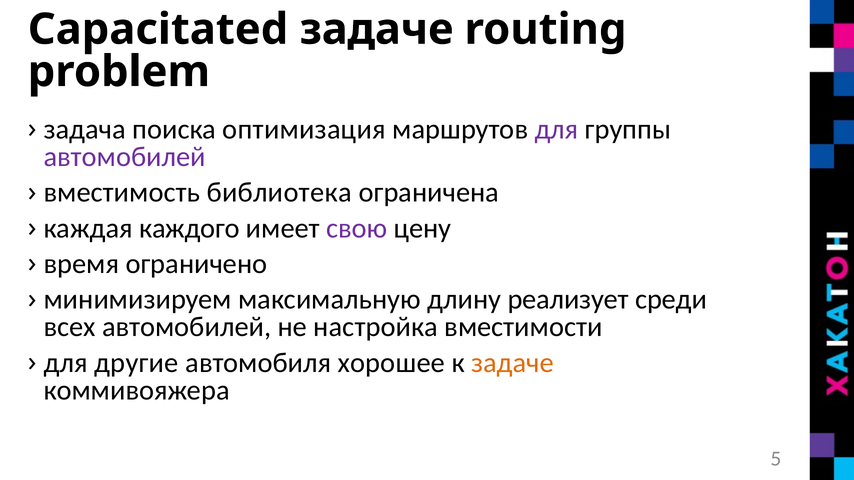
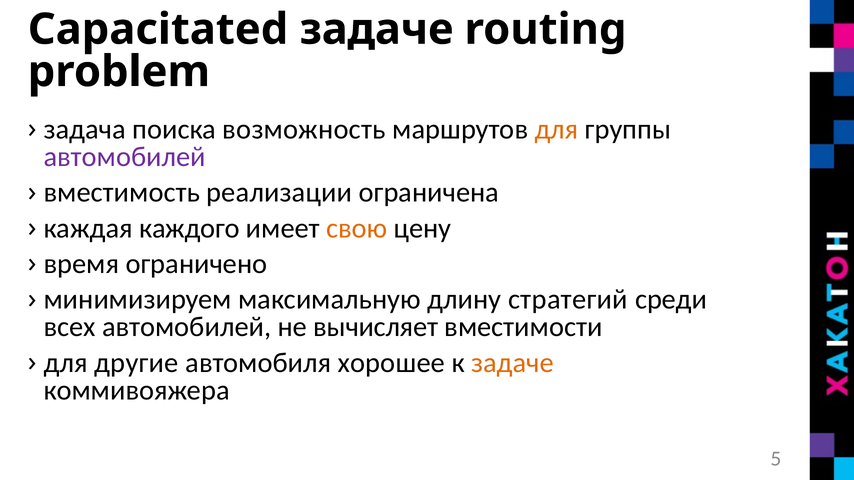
оптимизация: оптимизация -> возможность (304, 129)
для colour: purple -> orange (557, 129)
библиотека: библиотека -> реализации (279, 193)
свою colour: purple -> orange (357, 228)
реализует: реализует -> стратегий (568, 300)
настройка: настройка -> вычисляет (376, 327)
